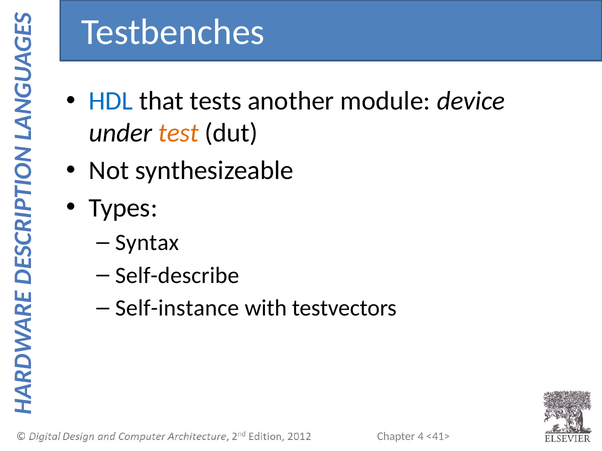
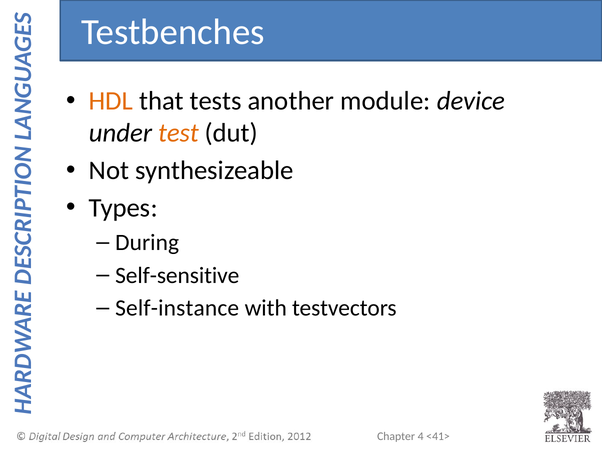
HDL colour: blue -> orange (111, 101)
Syntax: Syntax -> During (147, 243)
Self-describe: Self-describe -> Self-sensitive (177, 276)
